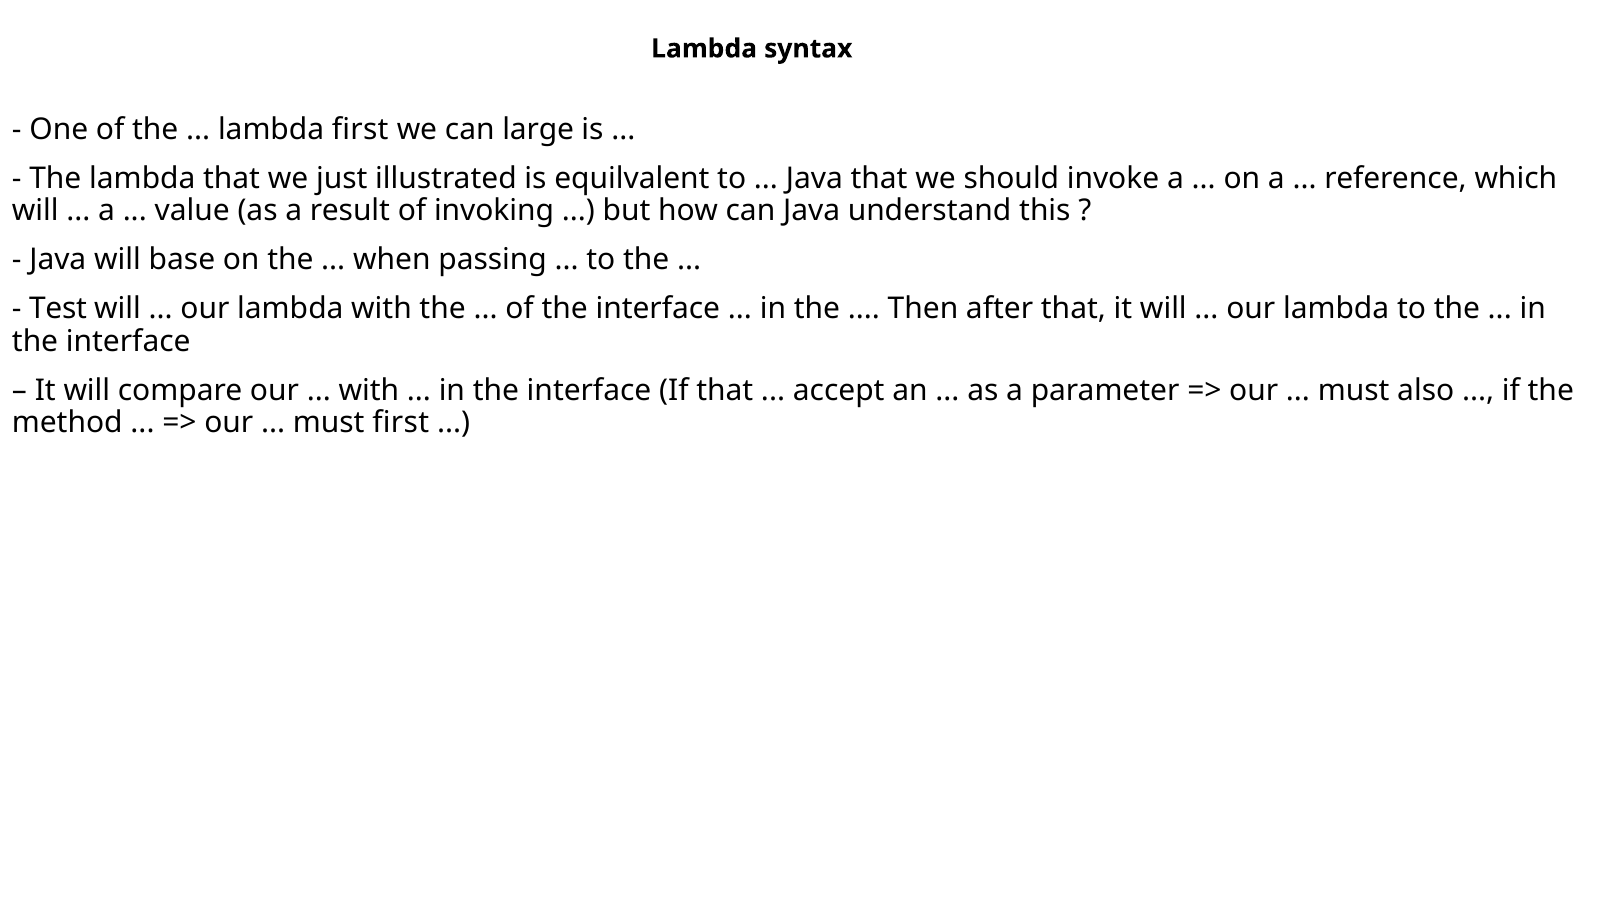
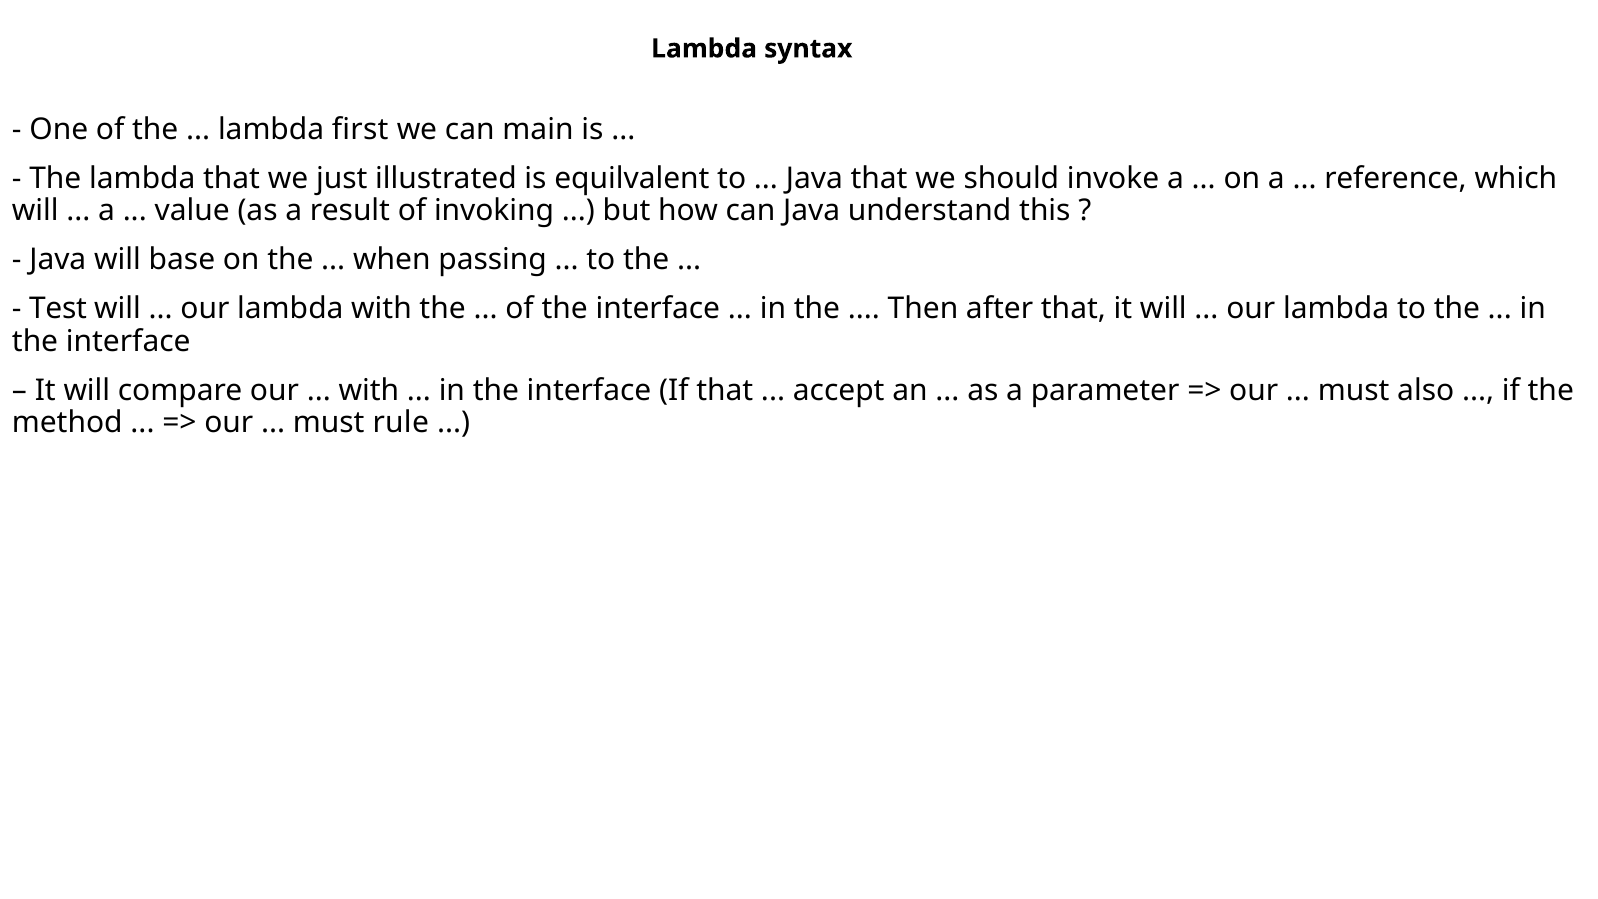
large: large -> main (538, 130)
must first: first -> rule (401, 423)
